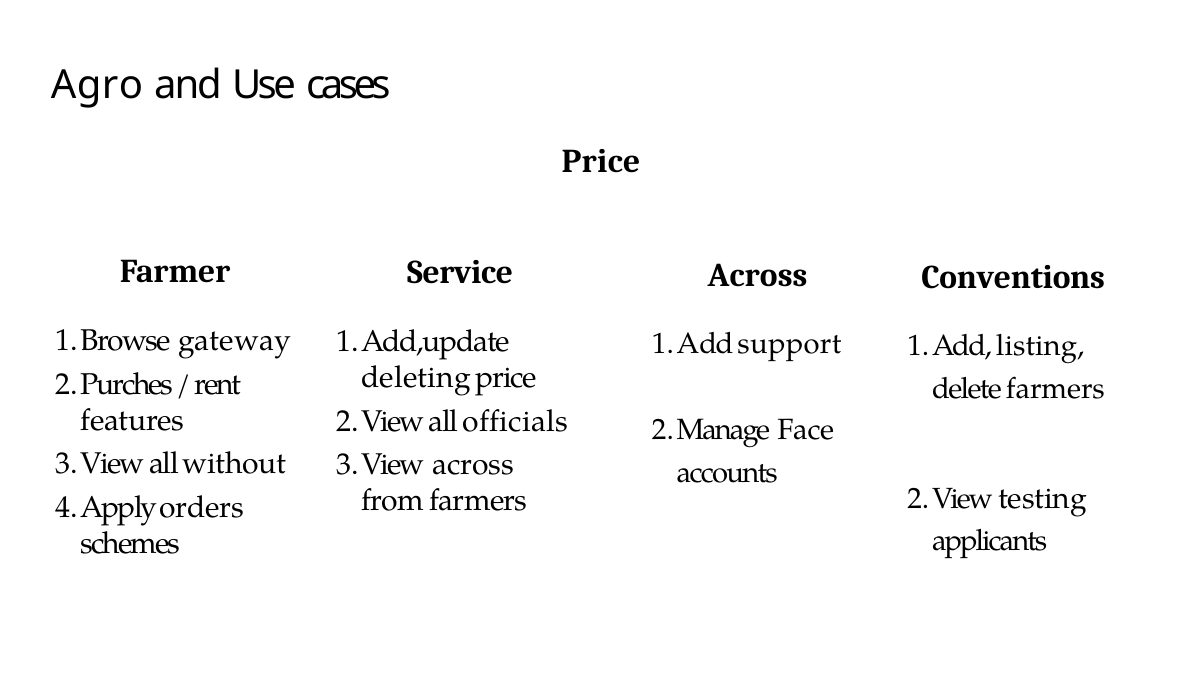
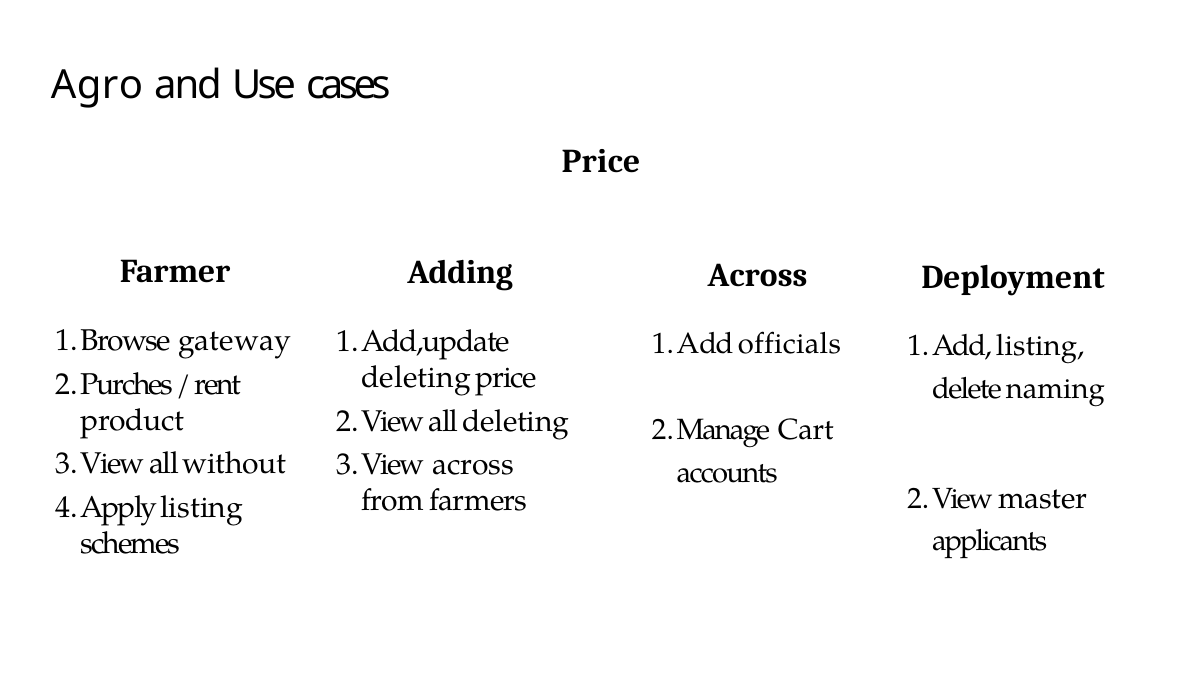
Service: Service -> Adding (460, 272)
Conventions: Conventions -> Deployment (1013, 277)
support: support -> officials (789, 344)
delete farmers: farmers -> naming (1055, 388)
features: features -> product (133, 420)
all officials: officials -> deleting (516, 421)
Face: Face -> Cart (806, 430)
testing: testing -> master (1043, 498)
orders: orders -> listing (202, 508)
